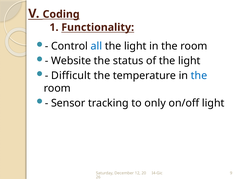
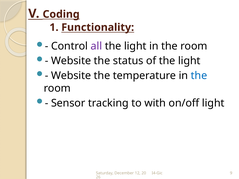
all colour: blue -> purple (96, 46)
Difficult: Difficult -> Website (71, 76)
only: only -> with (155, 103)
